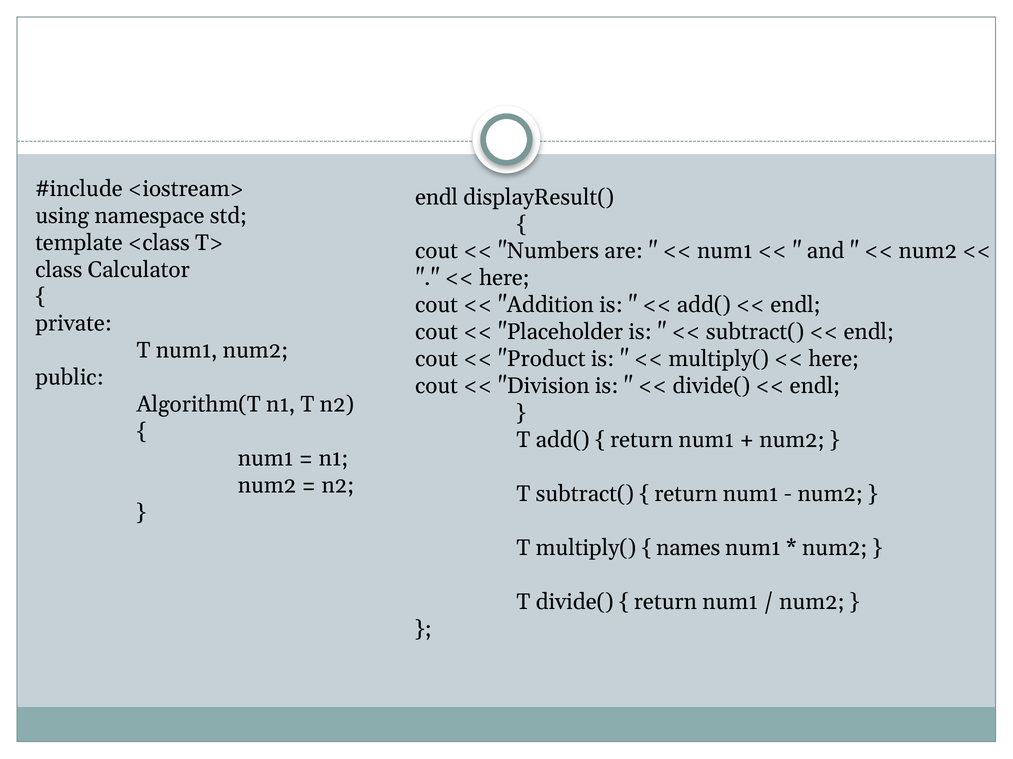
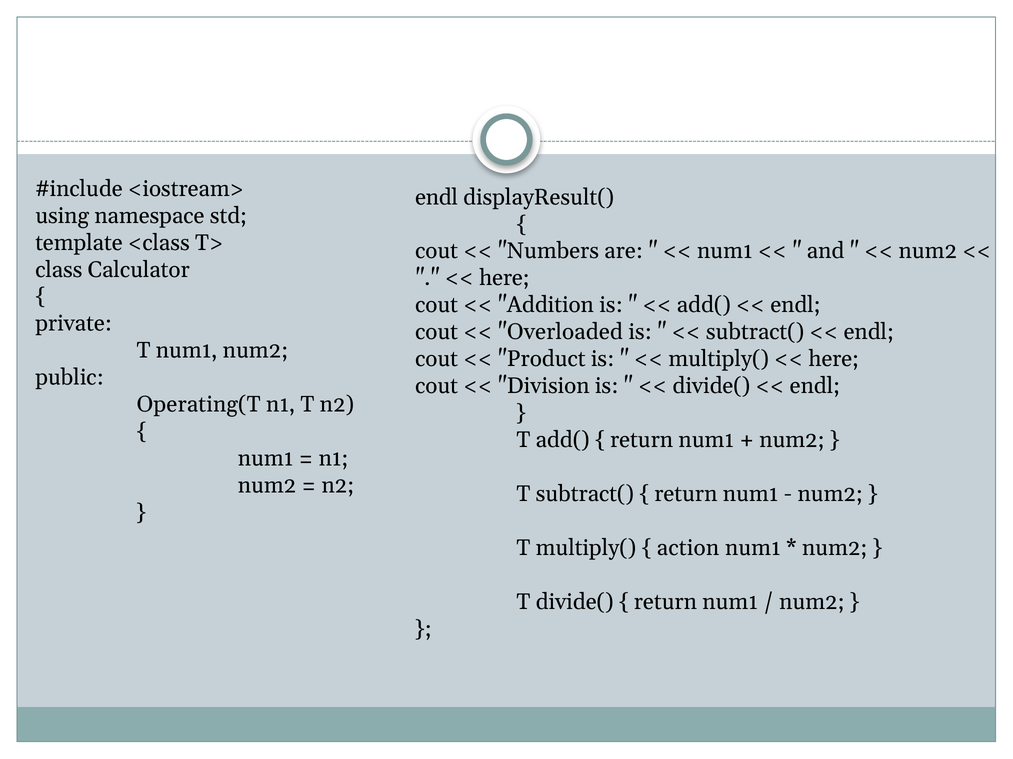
Placeholder: Placeholder -> Overloaded (560, 332)
Algorithm(T: Algorithm(T -> Operating(T (199, 405)
names: names -> action (688, 548)
